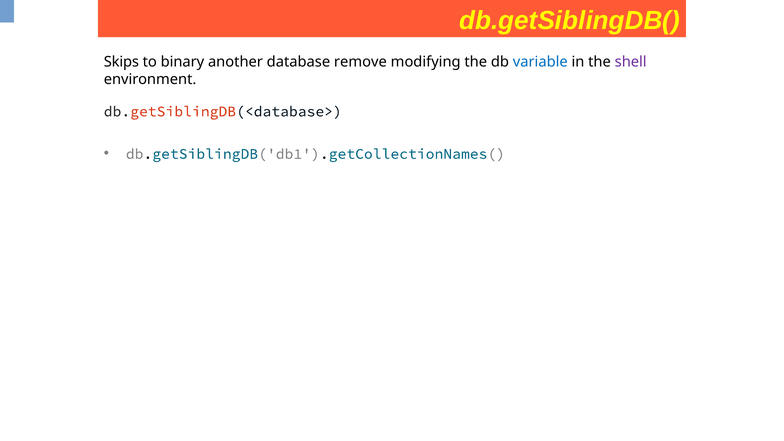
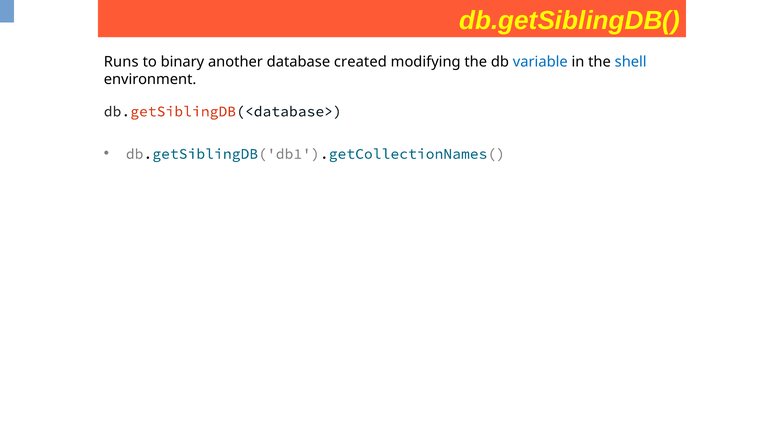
Skips: Skips -> Runs (121, 62)
remove: remove -> created (360, 62)
shell colour: purple -> blue (631, 62)
